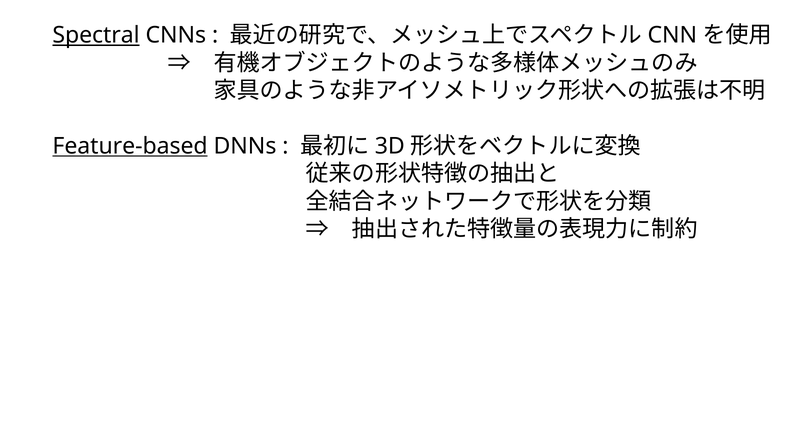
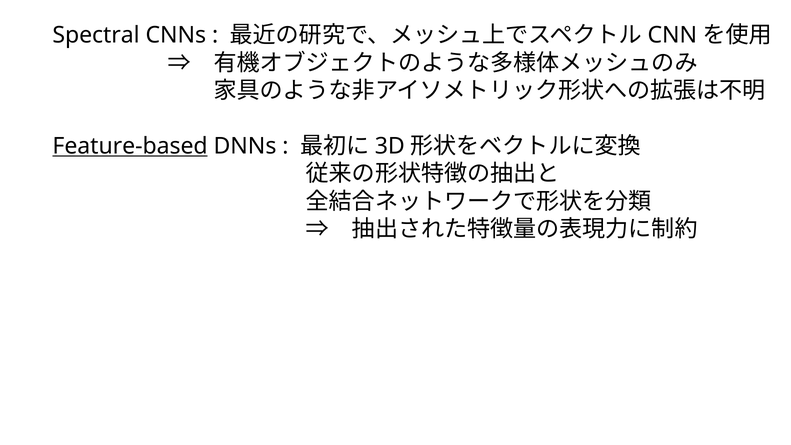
Spectral underline: present -> none (96, 35)
